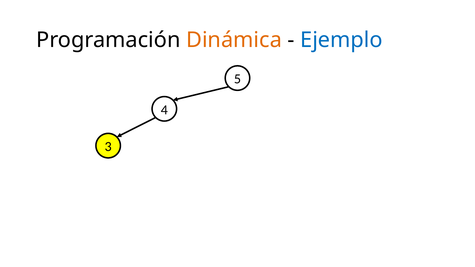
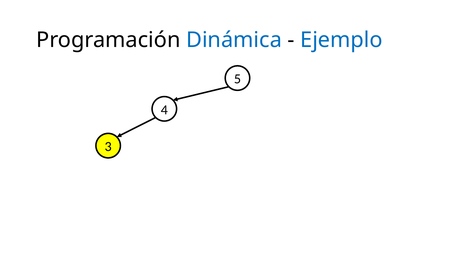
Dinámica colour: orange -> blue (234, 40)
